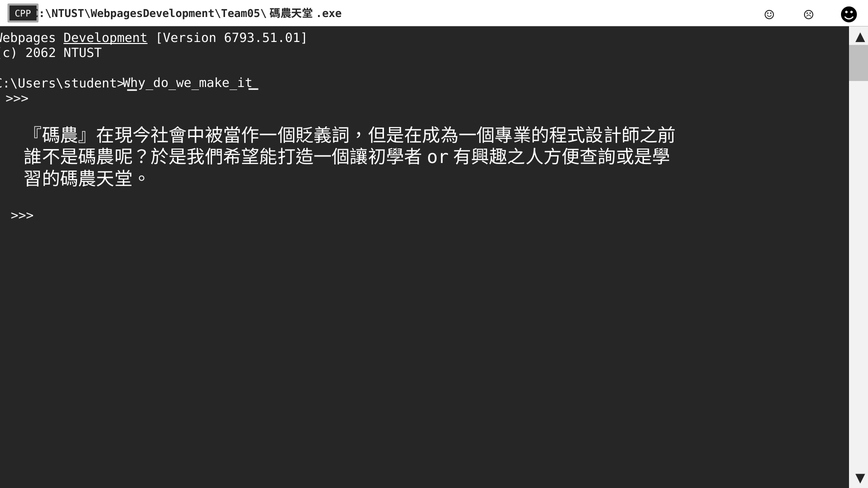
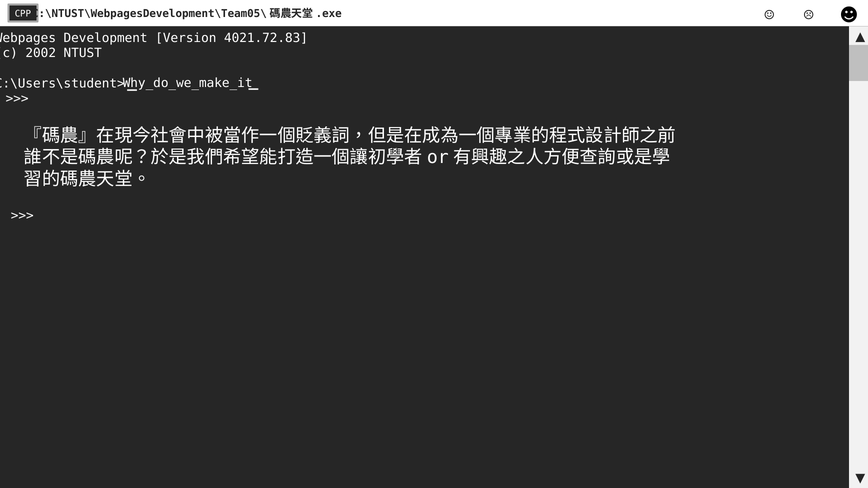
Development underline: present -> none (106, 38)
6793.51.01: 6793.51.01 -> 4021.72.83 (266, 38)
2062: 2062 -> 2002 (41, 53)
